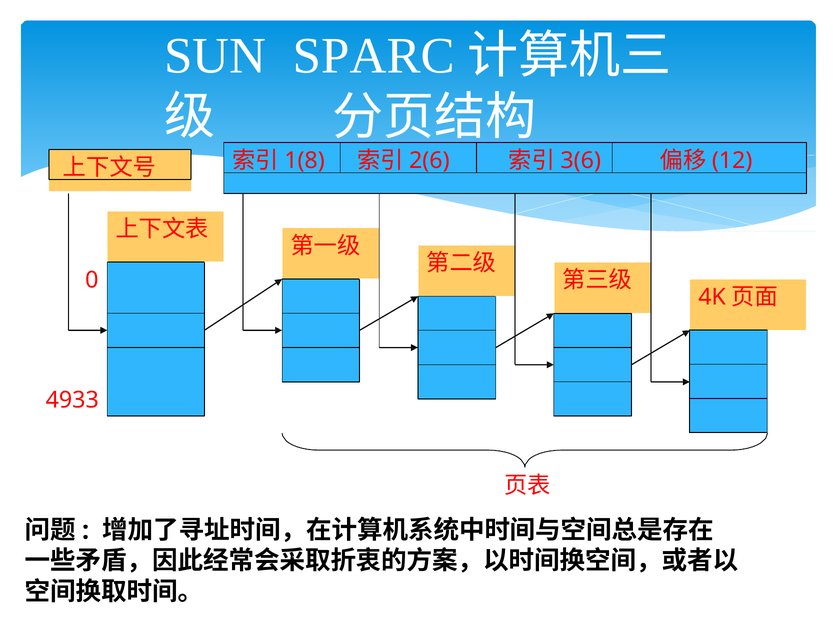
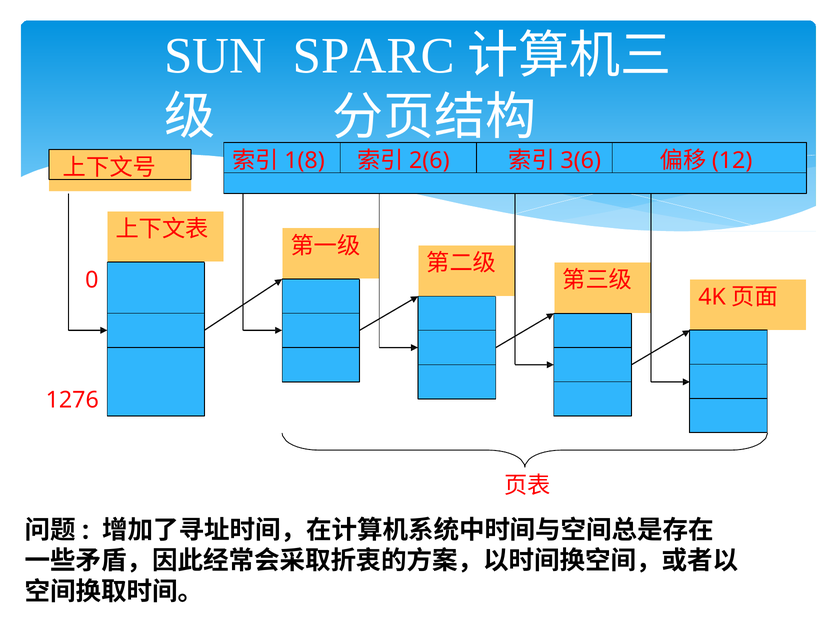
4933: 4933 -> 1276 (72, 400)
